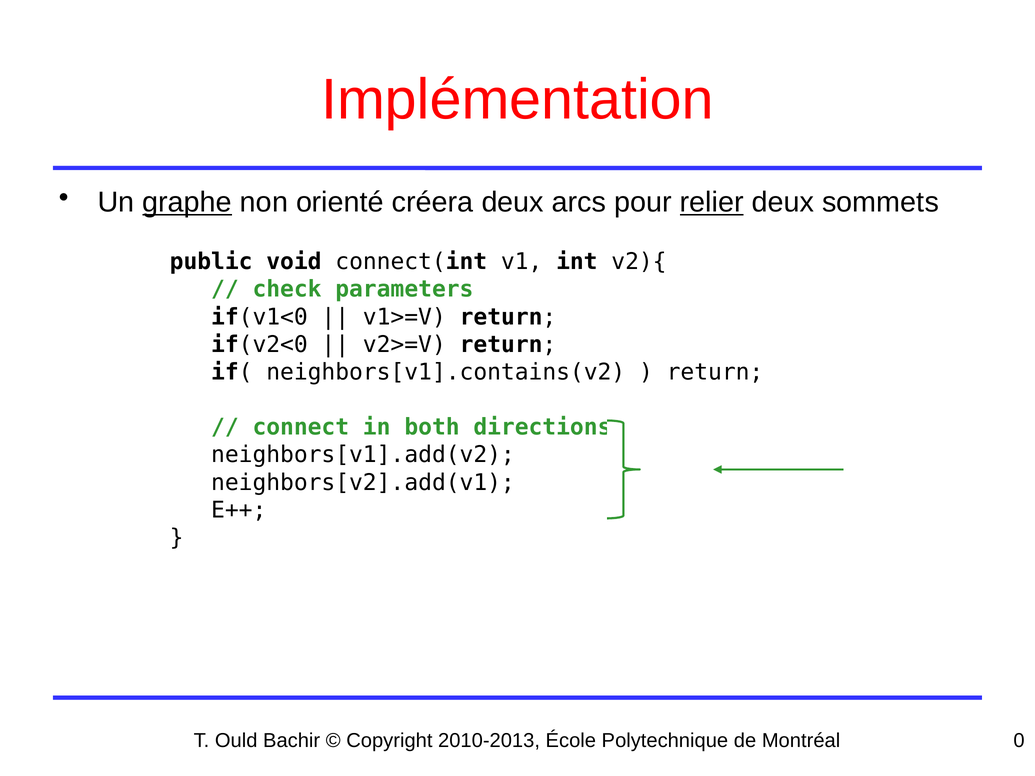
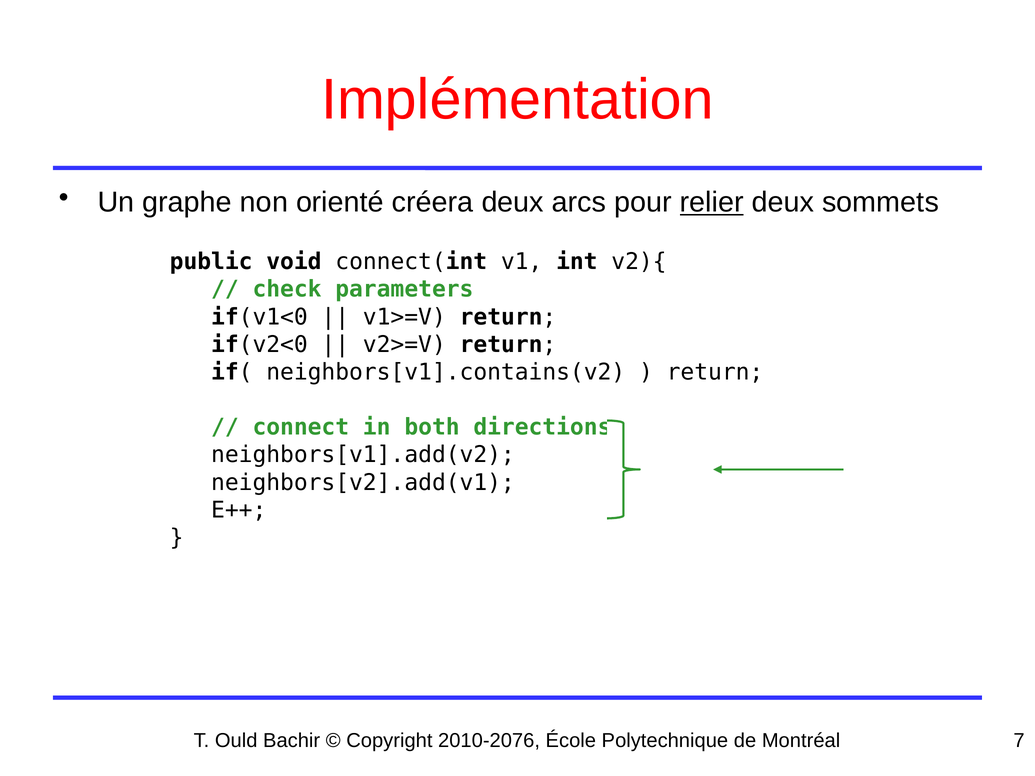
graphe underline: present -> none (187, 202)
2010-2013: 2010-2013 -> 2010-2076 (489, 741)
0: 0 -> 7 (1019, 741)
